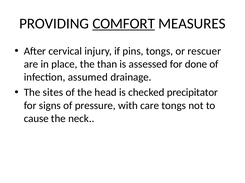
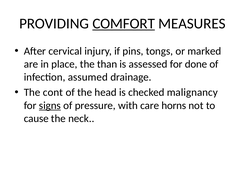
rescuer: rescuer -> marked (204, 51)
sites: sites -> cont (53, 93)
precipitator: precipitator -> malignancy (192, 93)
signs underline: none -> present (50, 106)
care tongs: tongs -> horns (174, 106)
